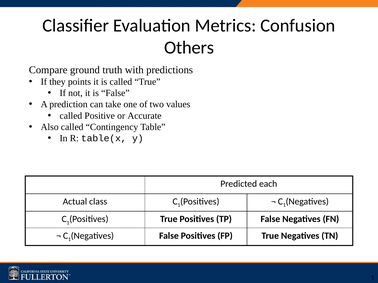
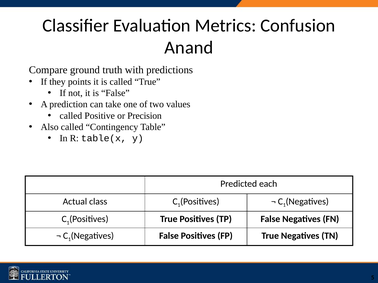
Others: Others -> Anand (189, 48)
Accurate: Accurate -> Precision (145, 116)
